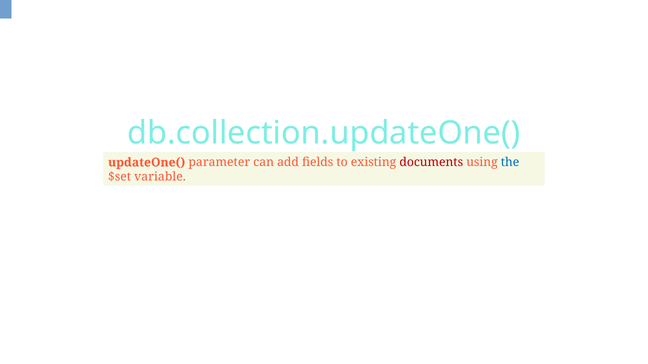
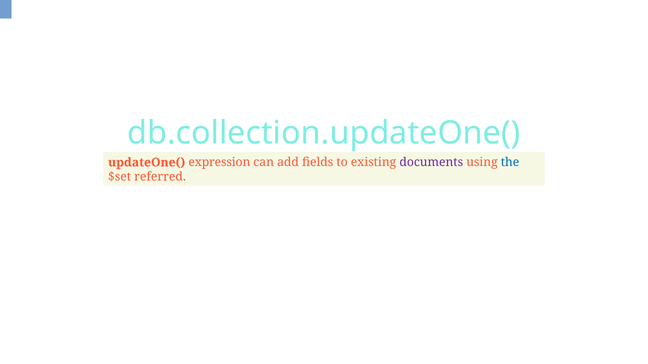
parameter: parameter -> expression (219, 163)
documents colour: red -> purple (431, 163)
variable: variable -> referred (160, 177)
